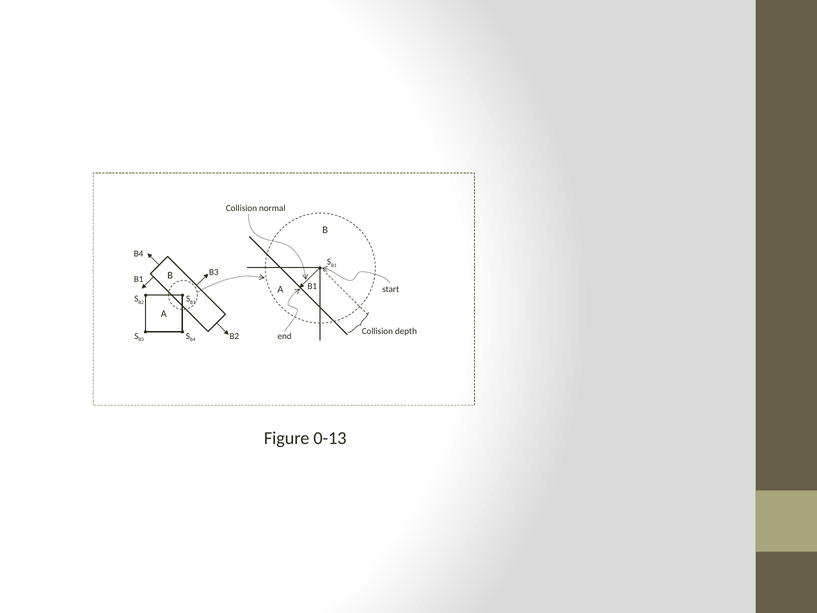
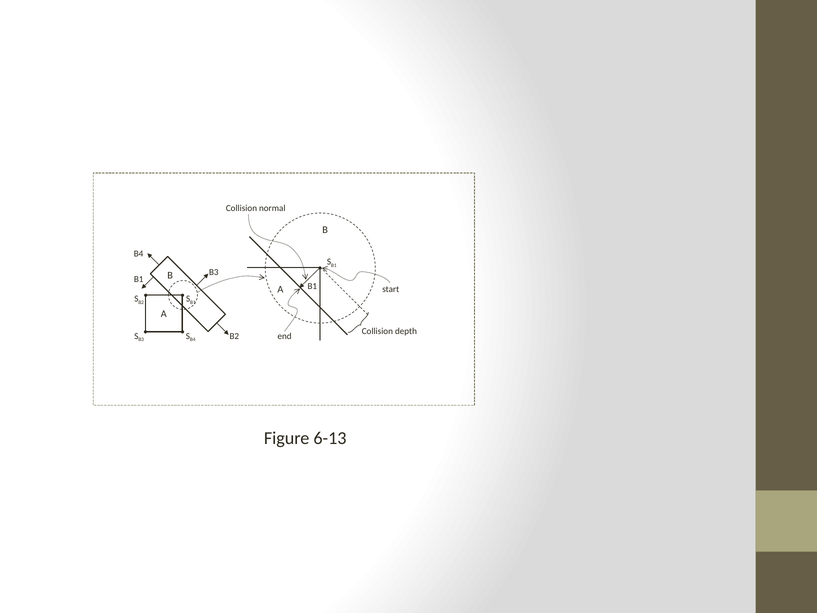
0-13: 0-13 -> 6-13 (330, 438)
